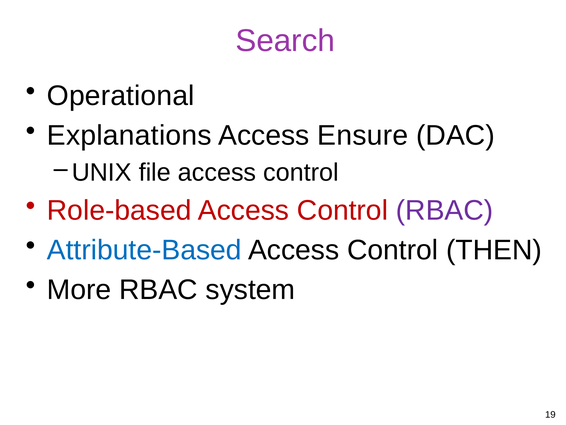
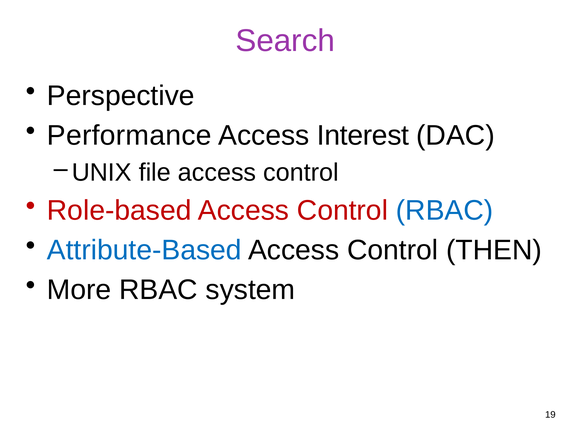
Operational: Operational -> Perspective (121, 96)
Explanations: Explanations -> Performance (129, 135)
Ensure: Ensure -> Interest (363, 135)
RBAC colour: purple -> blue (445, 210)
